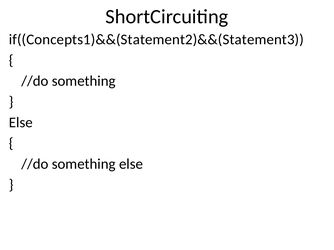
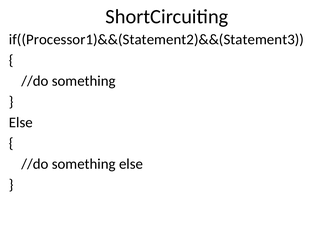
if((Concepts1)&&(Statement2)&&(Statement3: if((Concepts1)&&(Statement2)&&(Statement3 -> if((Processor1)&&(Statement2)&&(Statement3 (156, 39)
